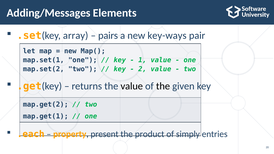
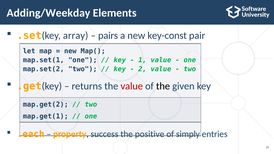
Adding/Messages: Adding/Messages -> Adding/Weekday (49, 13)
key-ways: key-ways -> key-const (167, 36)
value colour: black -> red (132, 86)
present: present -> success (105, 134)
product: product -> positive (150, 134)
